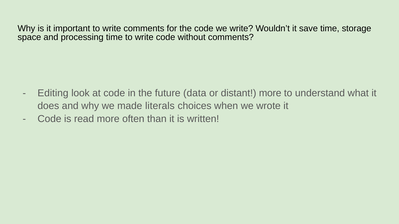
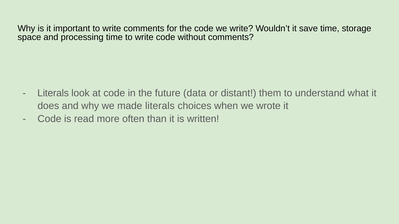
Editing: Editing -> Literals (53, 93)
distant more: more -> them (270, 93)
